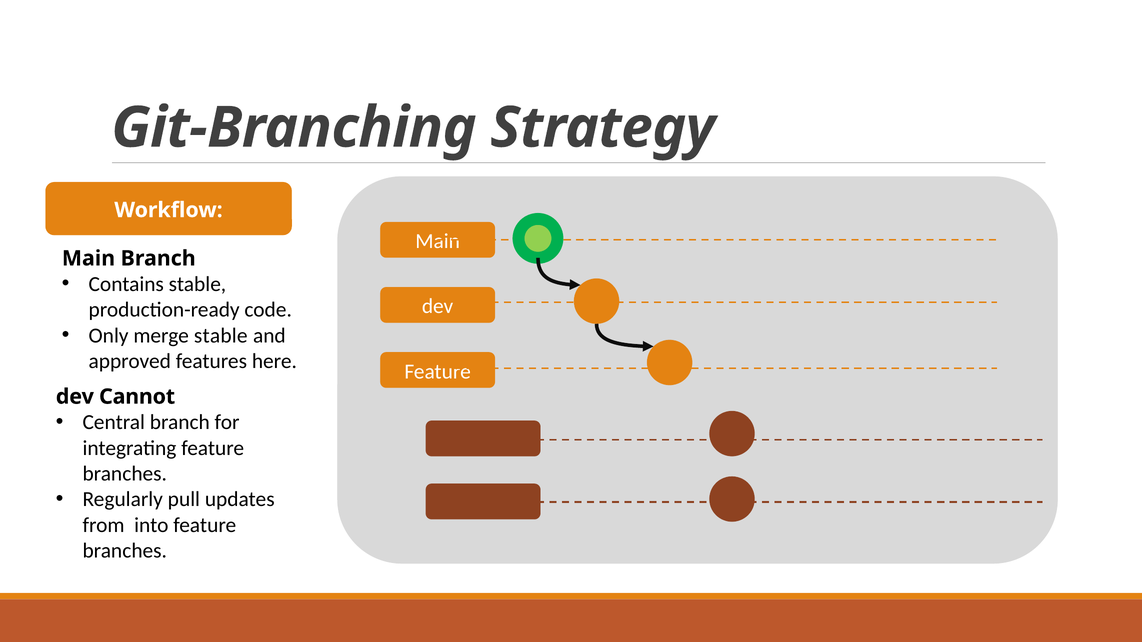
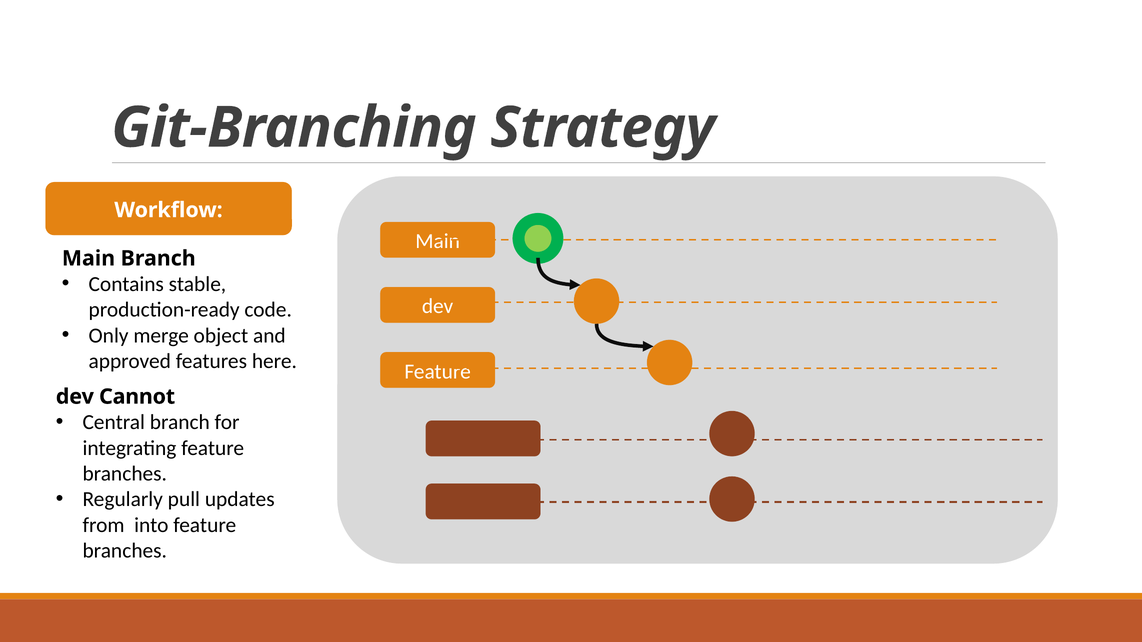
merge stable: stable -> object (221, 336)
